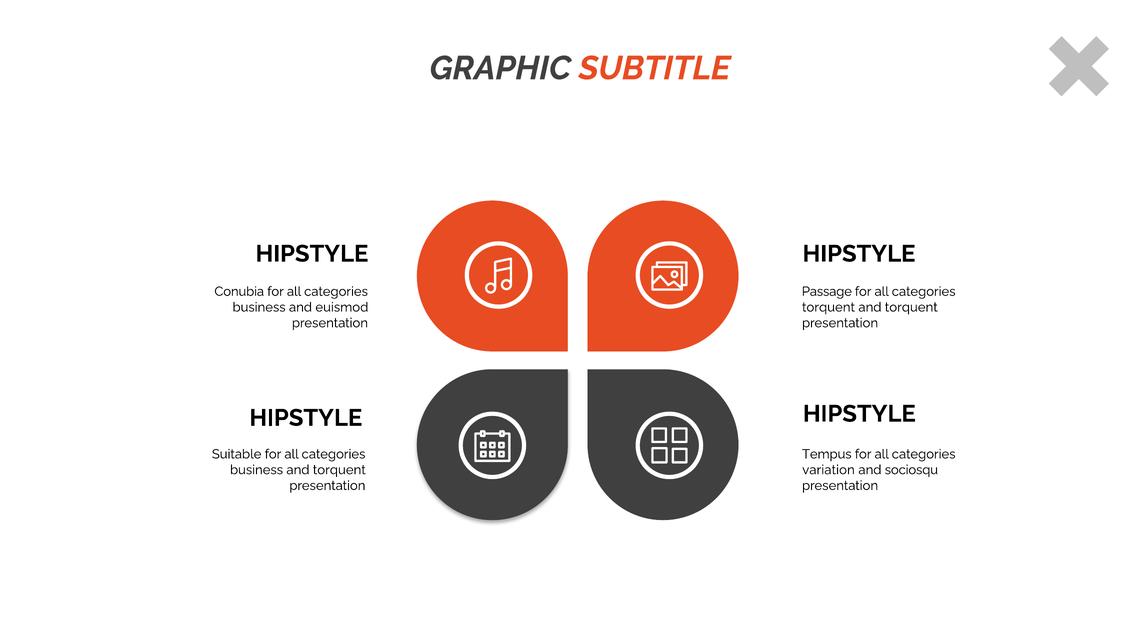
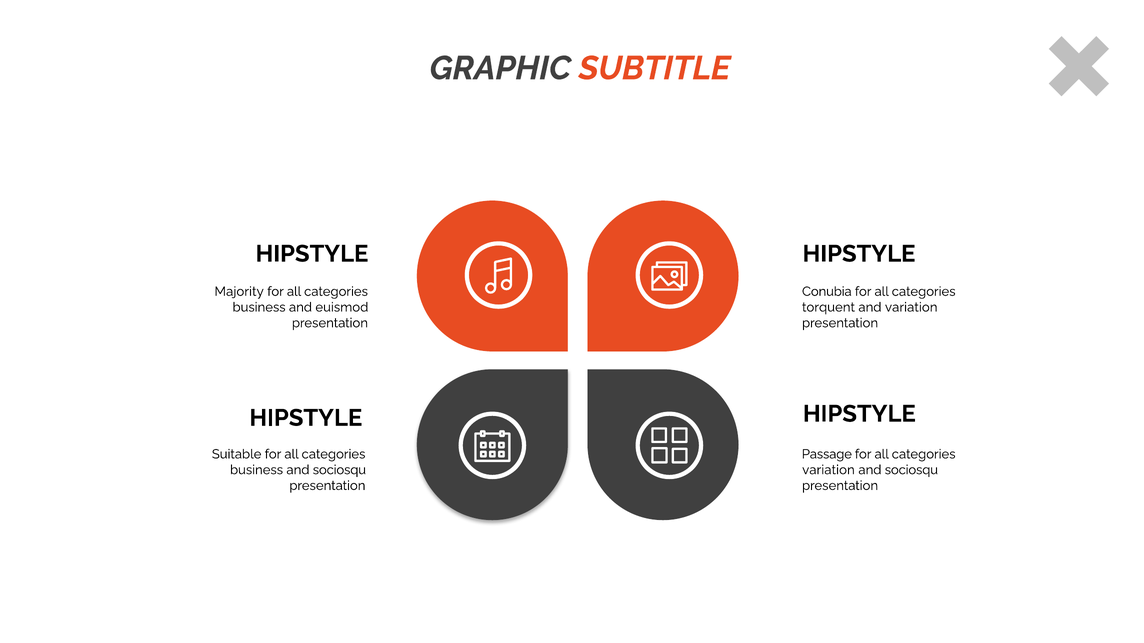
Conubia: Conubia -> Majority (239, 292)
Passage: Passage -> Conubia (827, 292)
torquent: torquent -> variation (911, 307)
Tempus: Tempus -> Passage (827, 454)
business and torquent: torquent -> sociosqu (339, 470)
